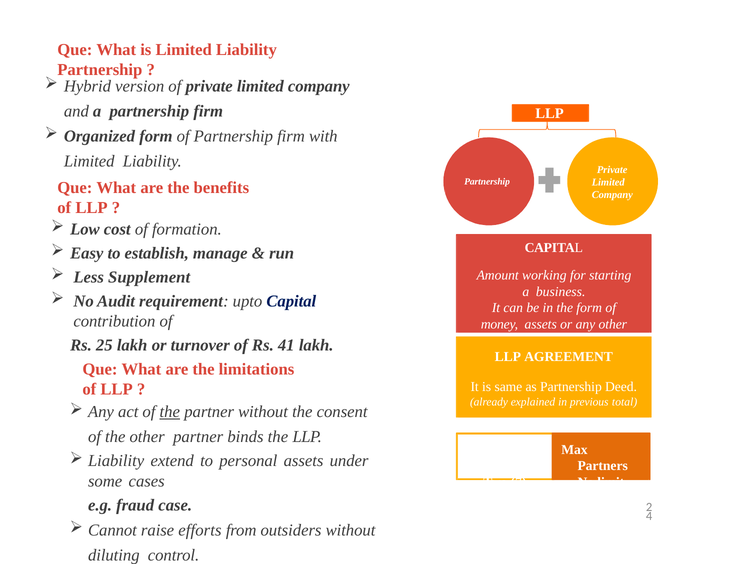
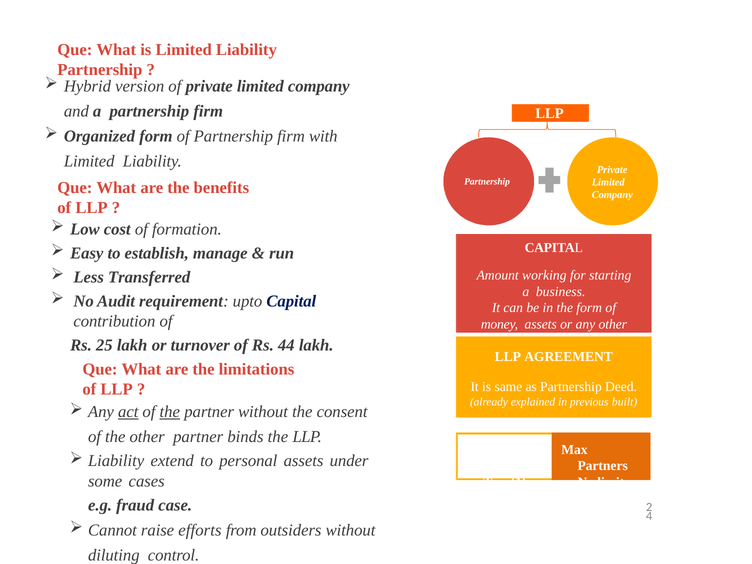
Supplement: Supplement -> Transferred (149, 277)
41: 41 -> 44 (286, 345)
total: total -> built (625, 402)
act underline: none -> present (128, 412)
7: 7 -> 1 (519, 482)
